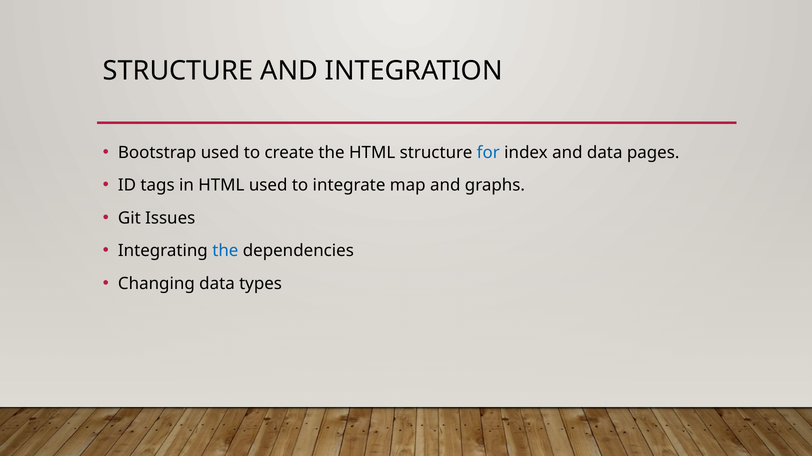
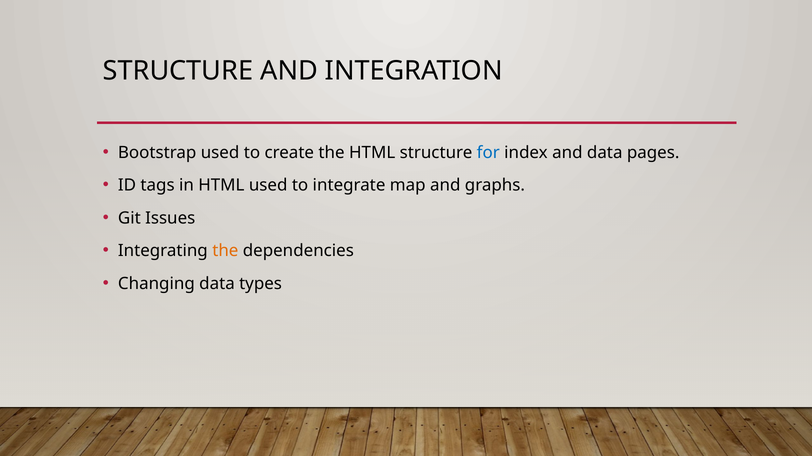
the colour: blue -> orange (225, 251)
